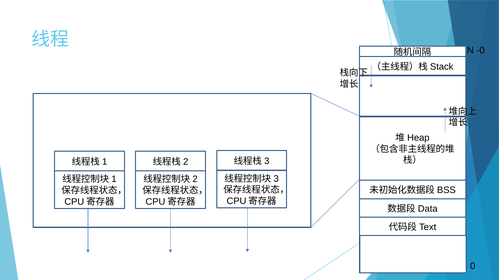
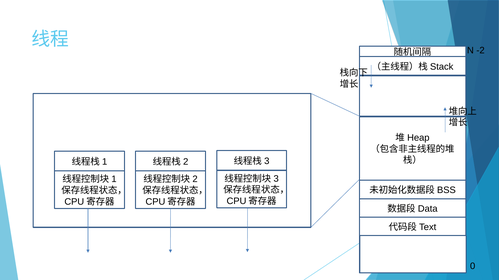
-0: -0 -> -2 (481, 51)
